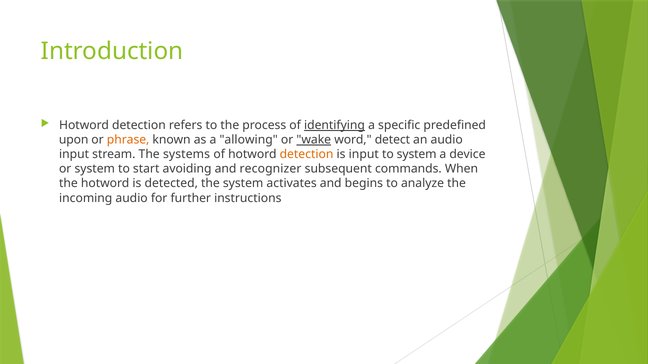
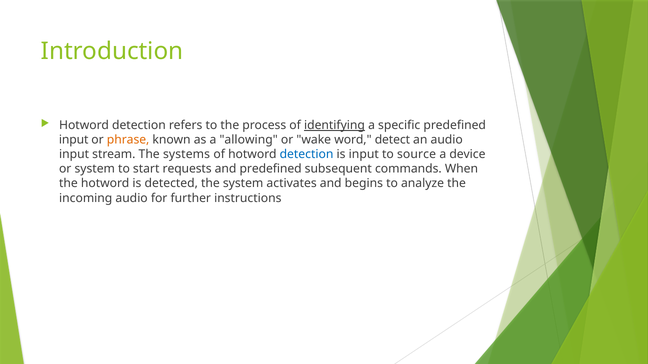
upon: upon -> input (74, 140)
wake underline: present -> none (314, 140)
detection colour: orange -> blue (307, 155)
to system: system -> source (417, 155)
avoiding: avoiding -> requests (187, 169)
and recognizer: recognizer -> predefined (271, 169)
